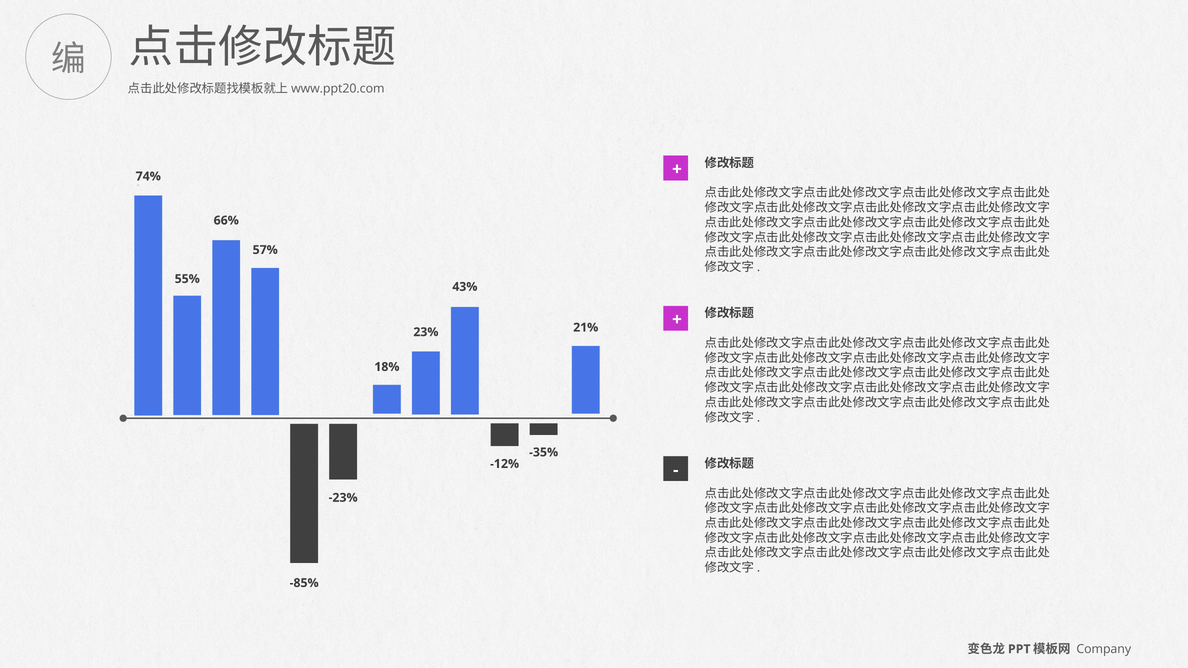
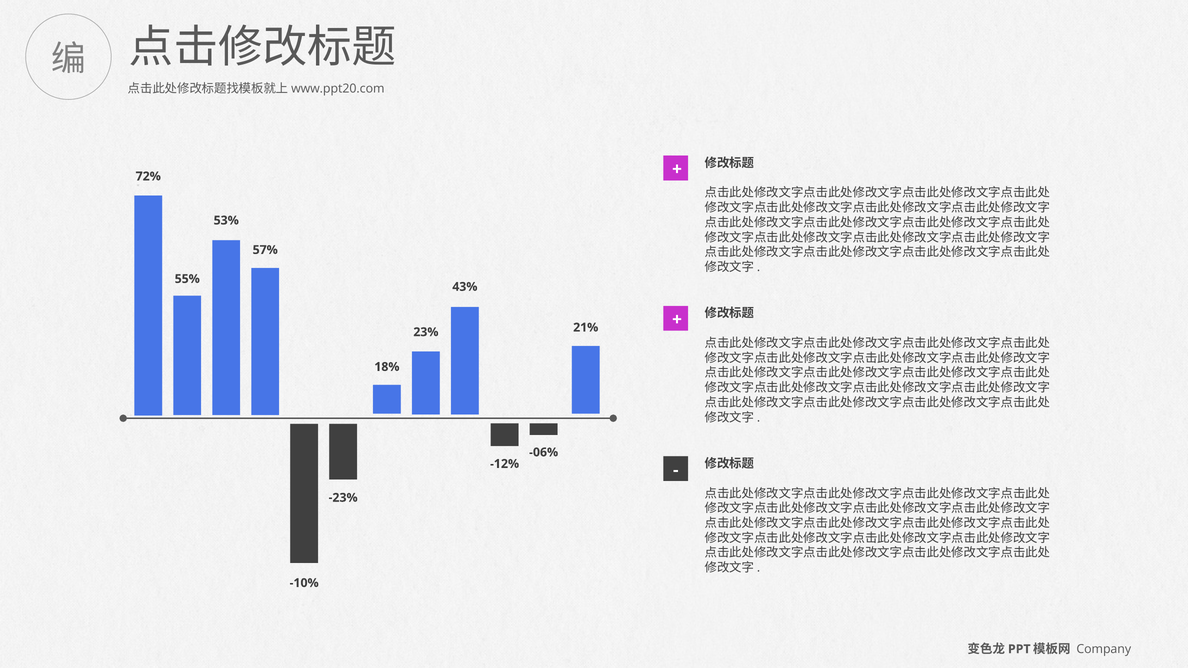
74%: 74% -> 72% (148, 176)
66%: 66% -> 53% (226, 221)
-35%: -35% -> -06% (544, 452)
-85%: -85% -> -10% (304, 583)
